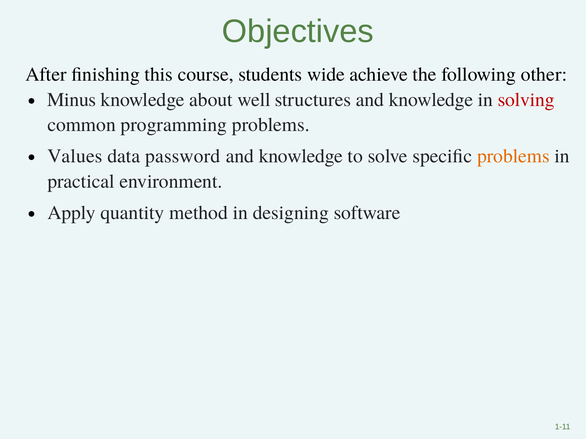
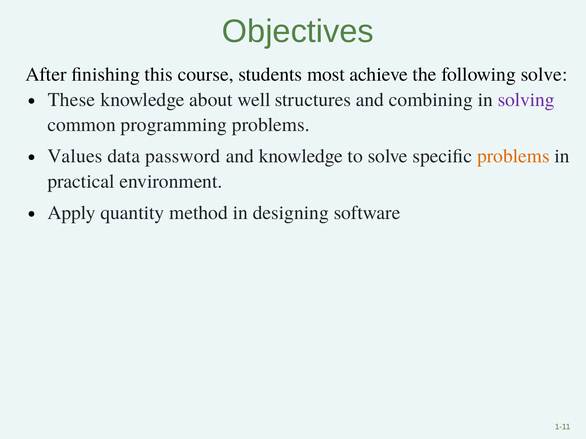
wide: wide -> most (326, 75)
following other: other -> solve (544, 75)
Minus: Minus -> These (71, 100)
structures and knowledge: knowledge -> combining (431, 100)
solving colour: red -> purple (526, 100)
